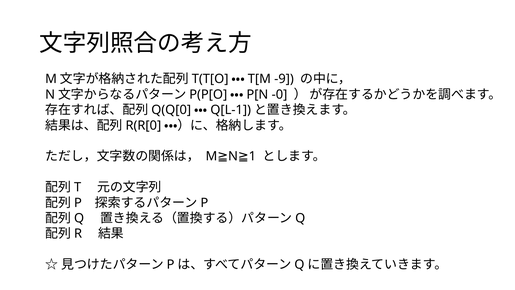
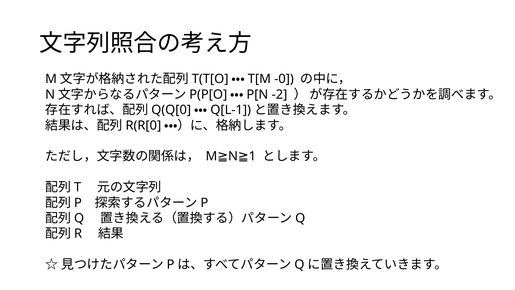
-9: -9 -> -0 (284, 79)
-0: -0 -> -2 (279, 94)
